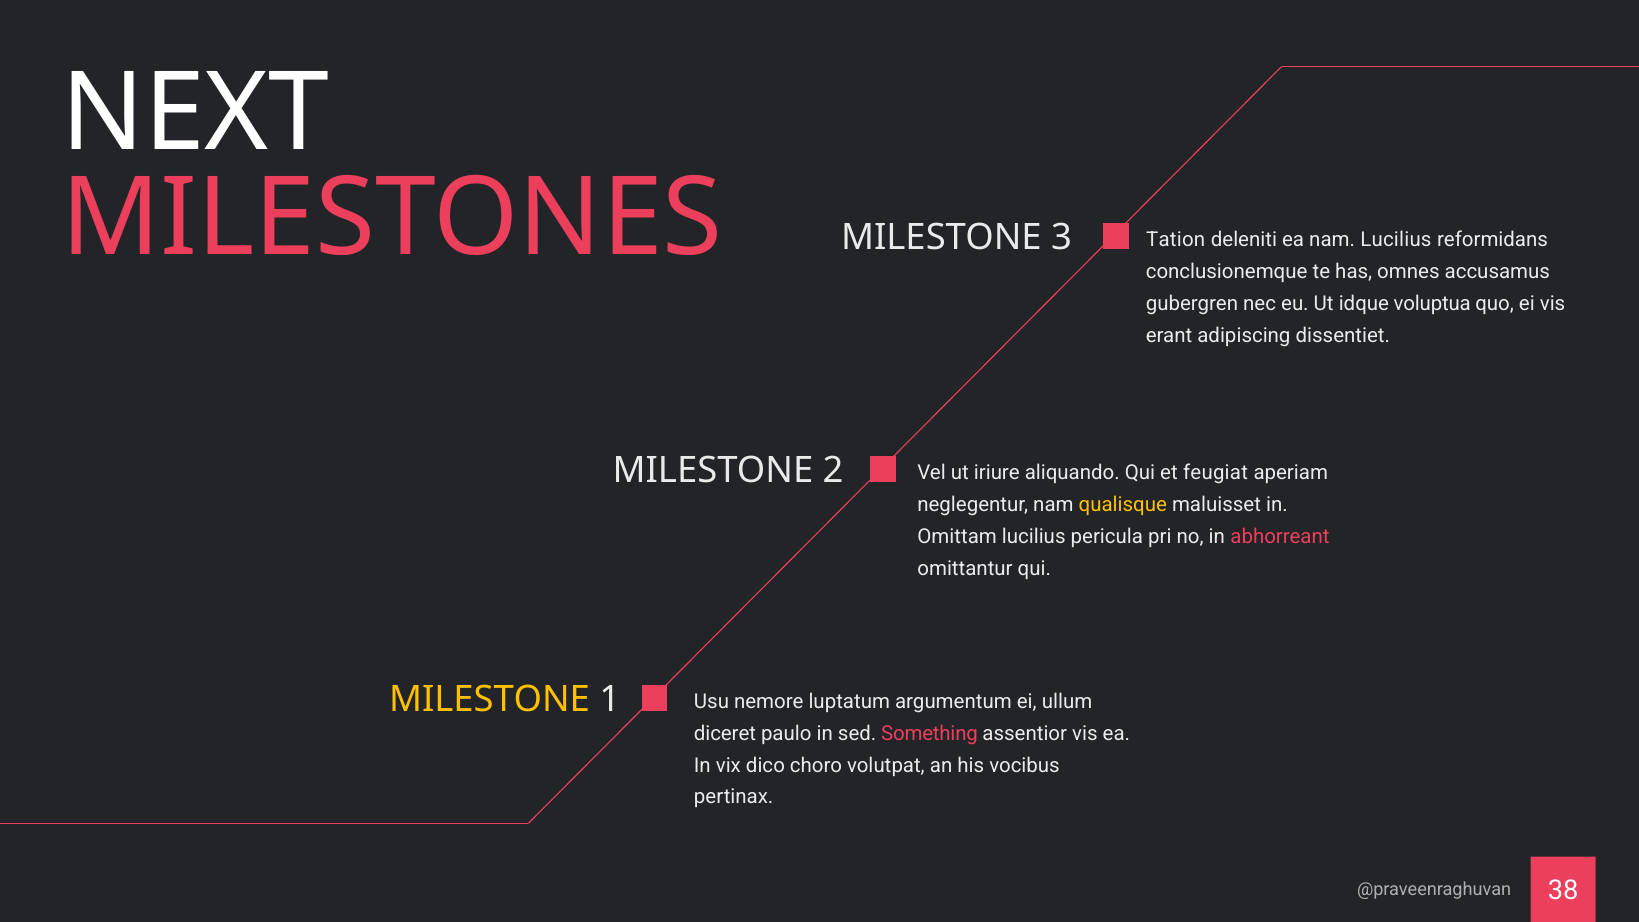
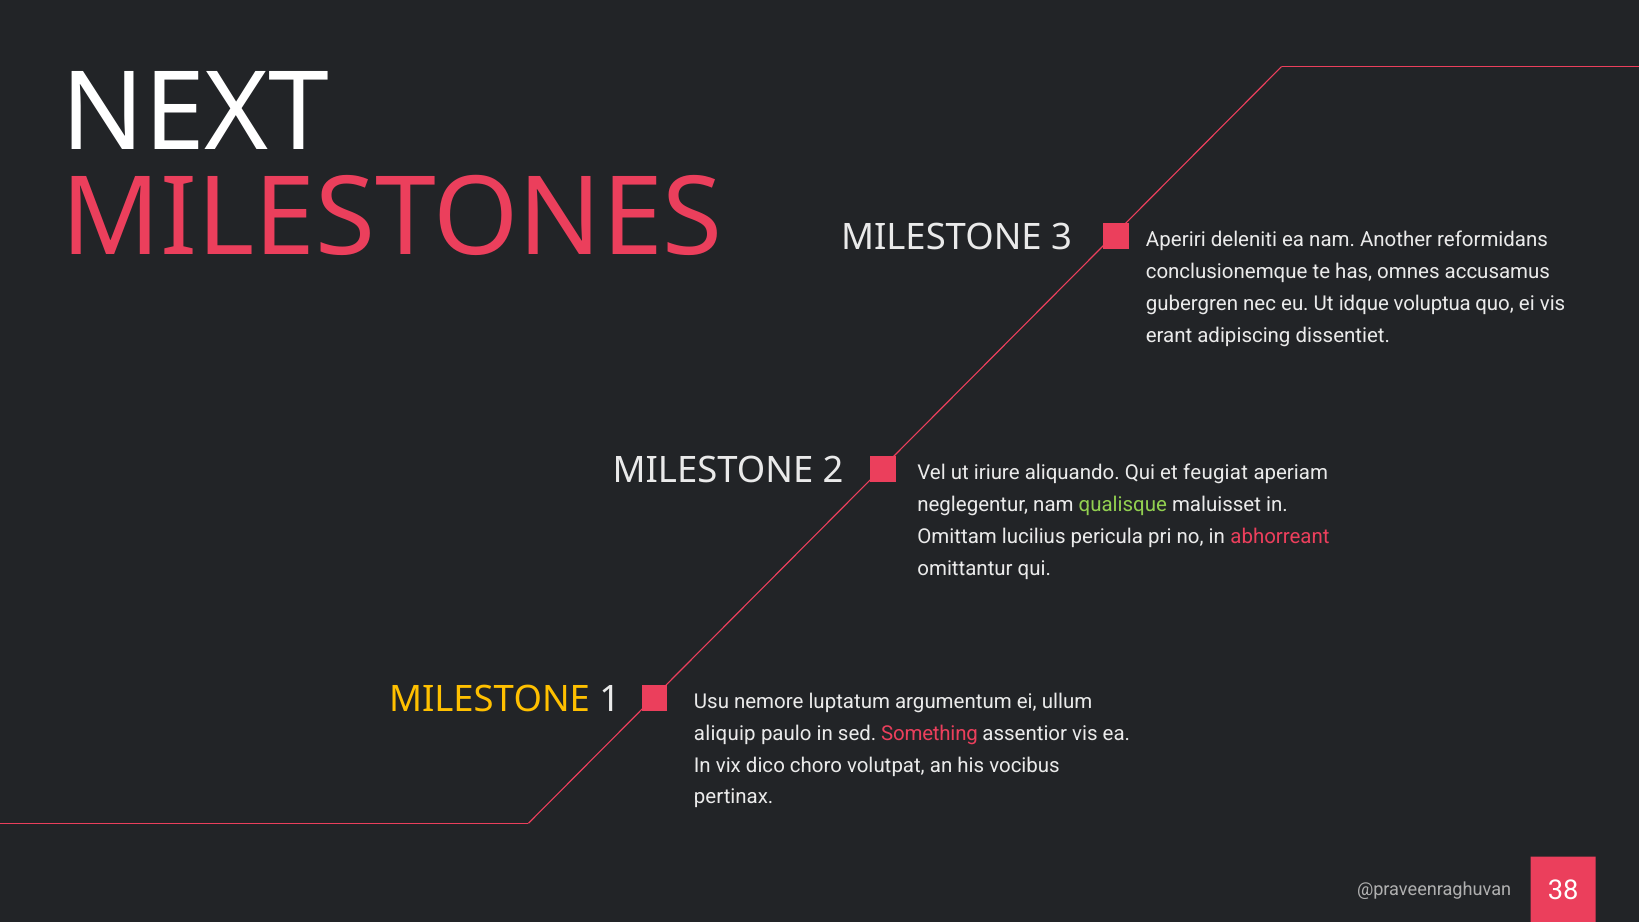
Tation: Tation -> Aperiri (1176, 239)
nam Lucilius: Lucilius -> Another (1396, 239)
qualisque colour: yellow -> light green (1123, 505)
diceret: diceret -> aliquip (725, 733)
